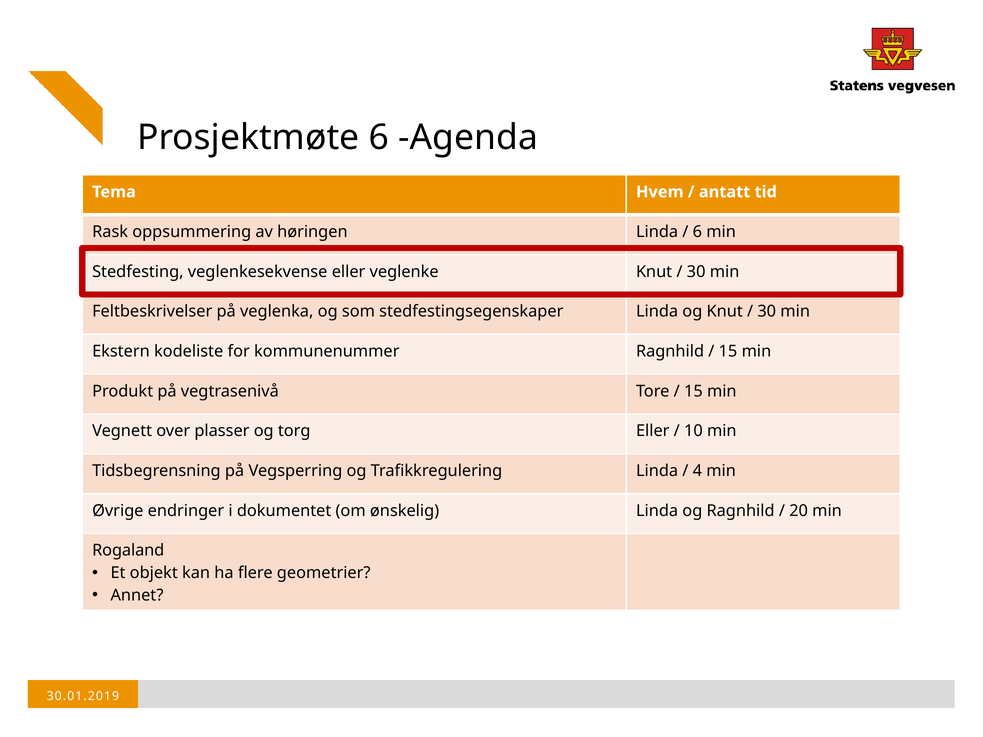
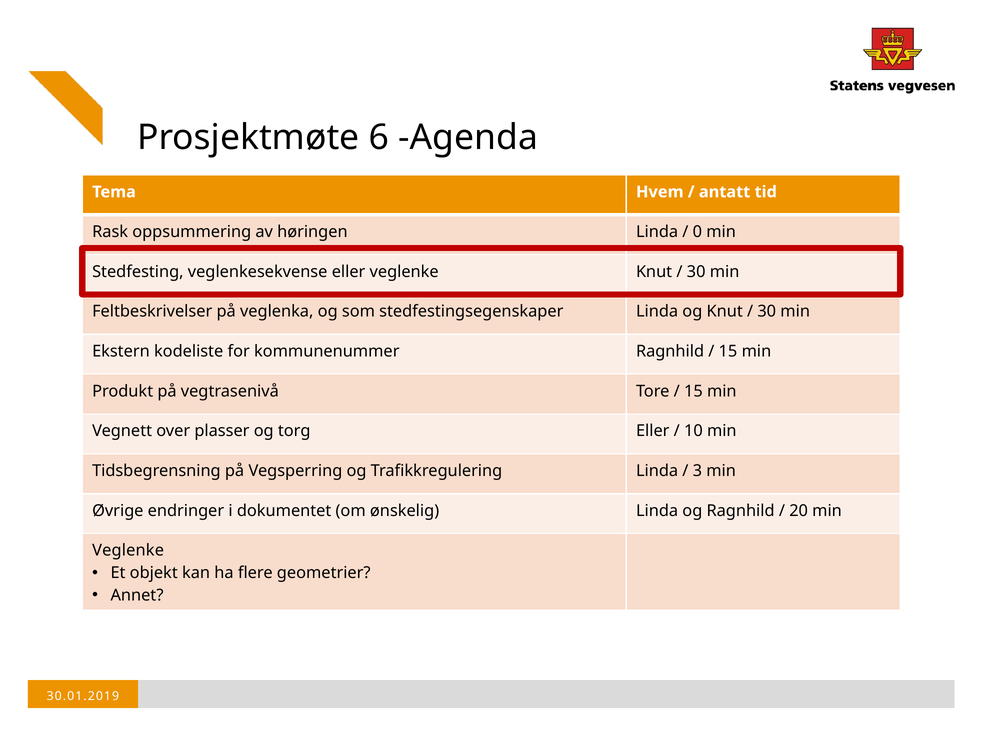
6: 6 -> 0 (697, 232)
4: 4 -> 3 (697, 471)
Rogaland: Rogaland -> Veglenke (128, 551)
